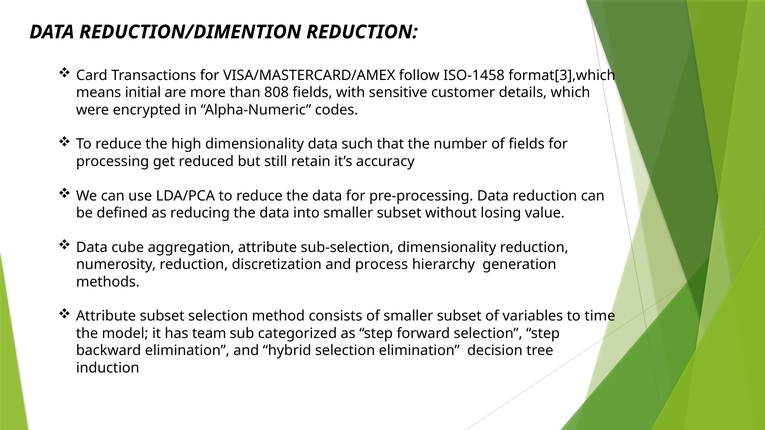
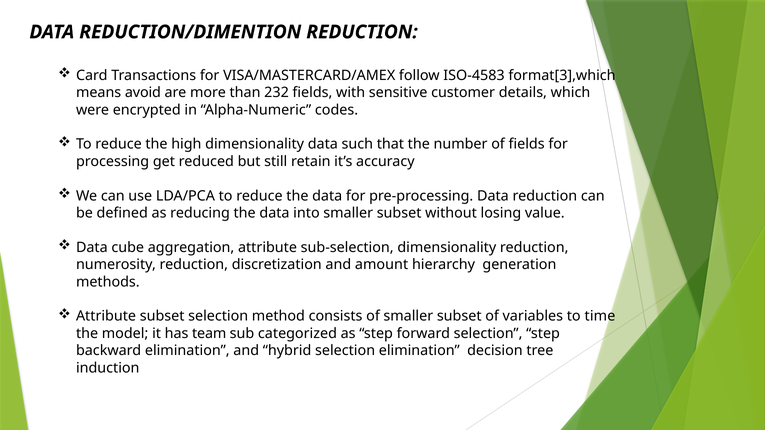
ISO-1458: ISO-1458 -> ISO-4583 (474, 76)
initial: initial -> avoid (143, 93)
808: 808 -> 232 (277, 93)
process: process -> amount (382, 265)
